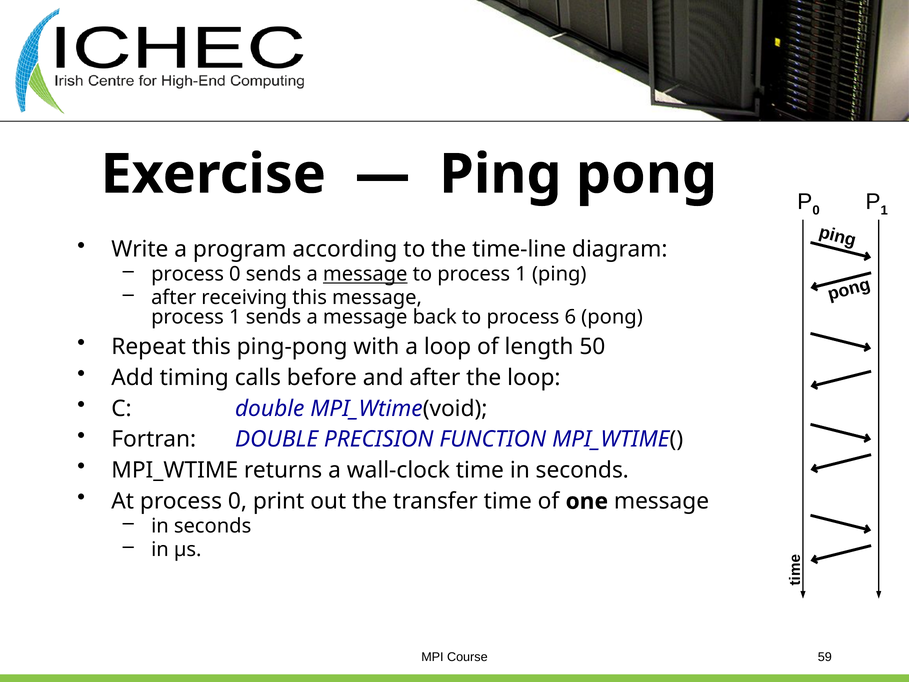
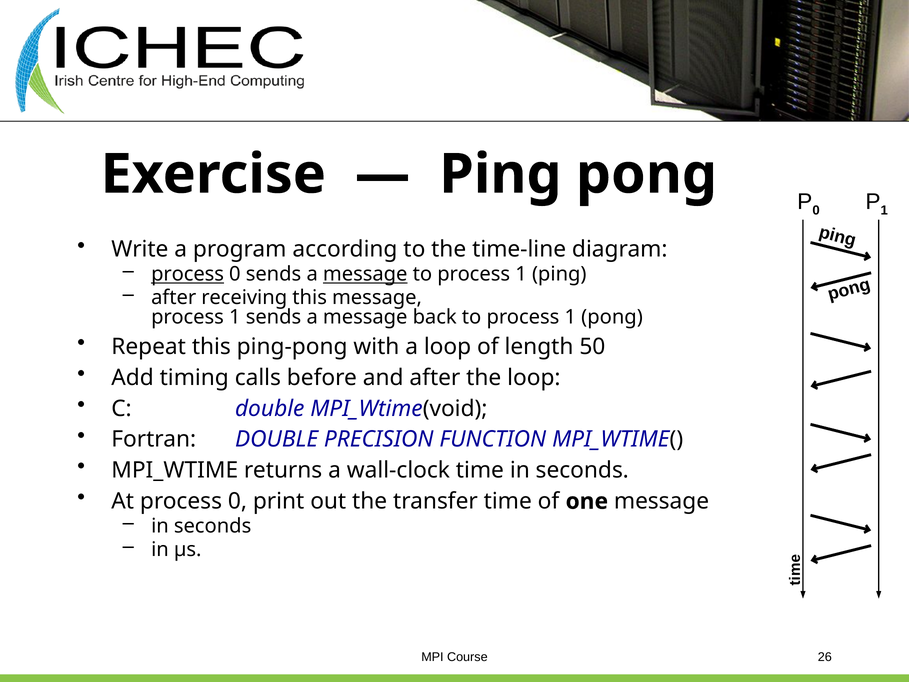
process underline: none -> present (188, 274)
back to process 6: 6 -> 1 (570, 317)
59: 59 -> 26 (825, 657)
